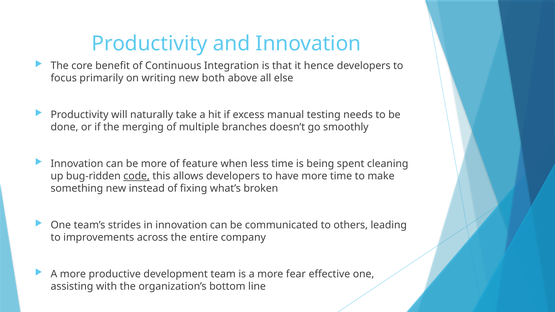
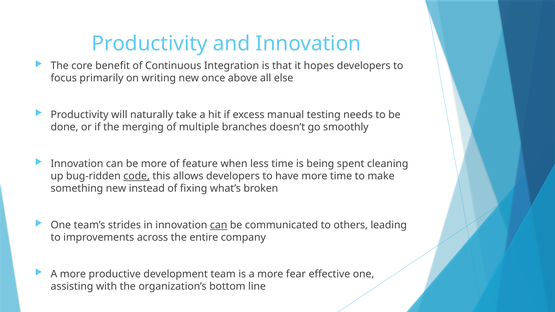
hence: hence -> hopes (319, 66)
both: both -> once (213, 78)
can underline: none -> present (219, 225)
